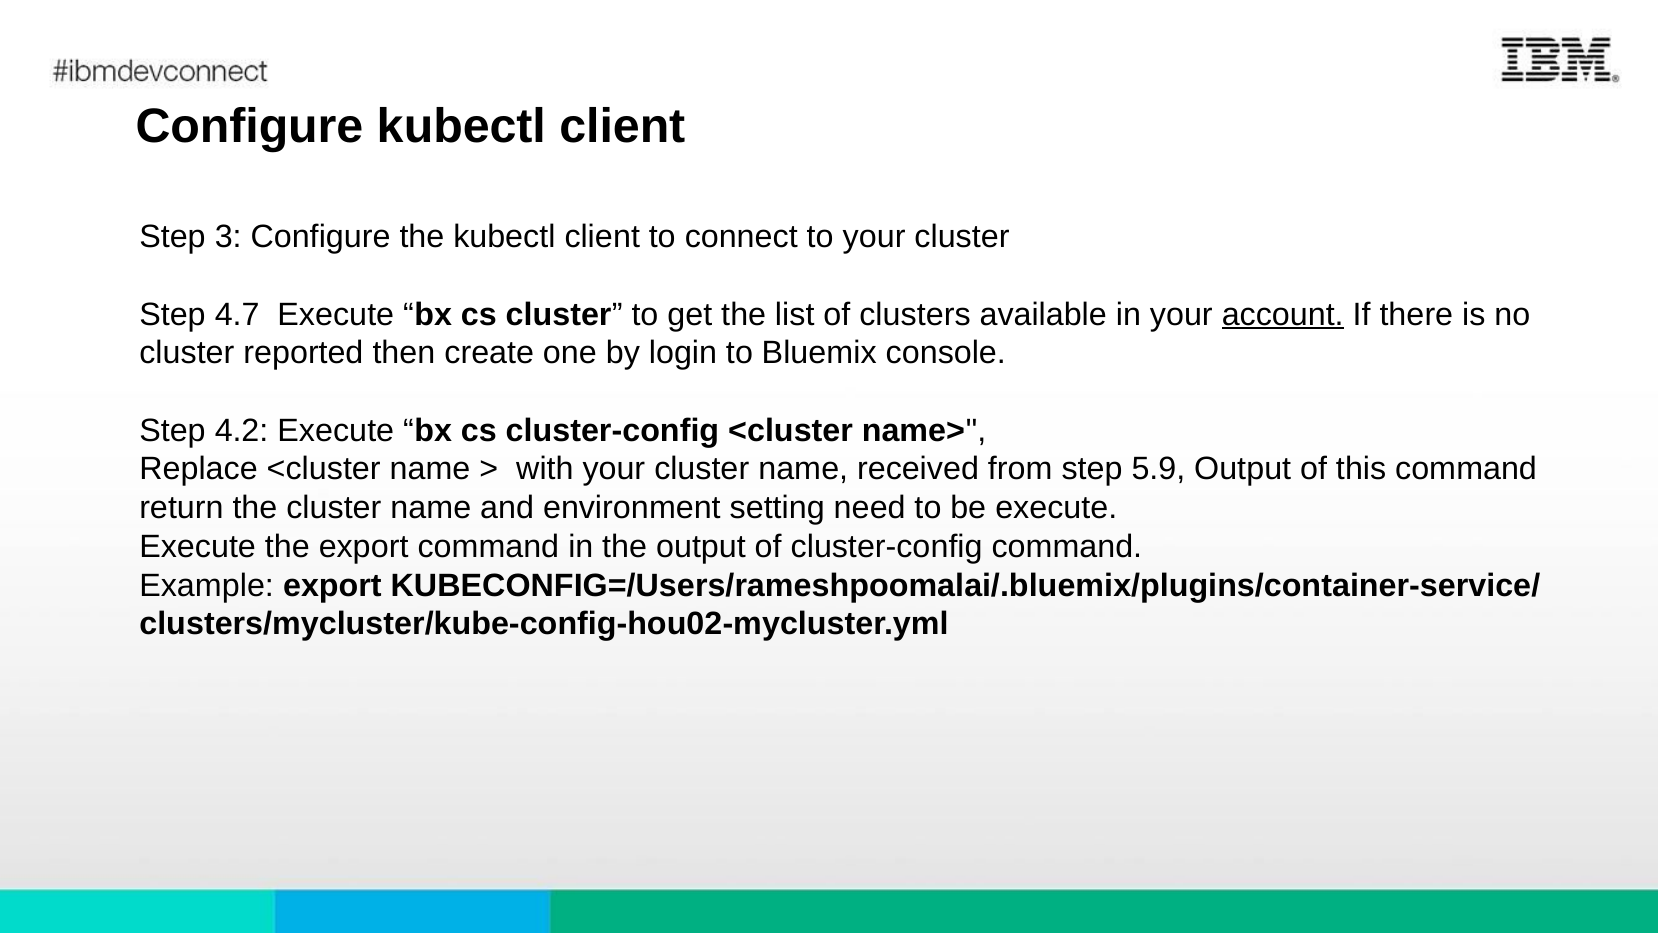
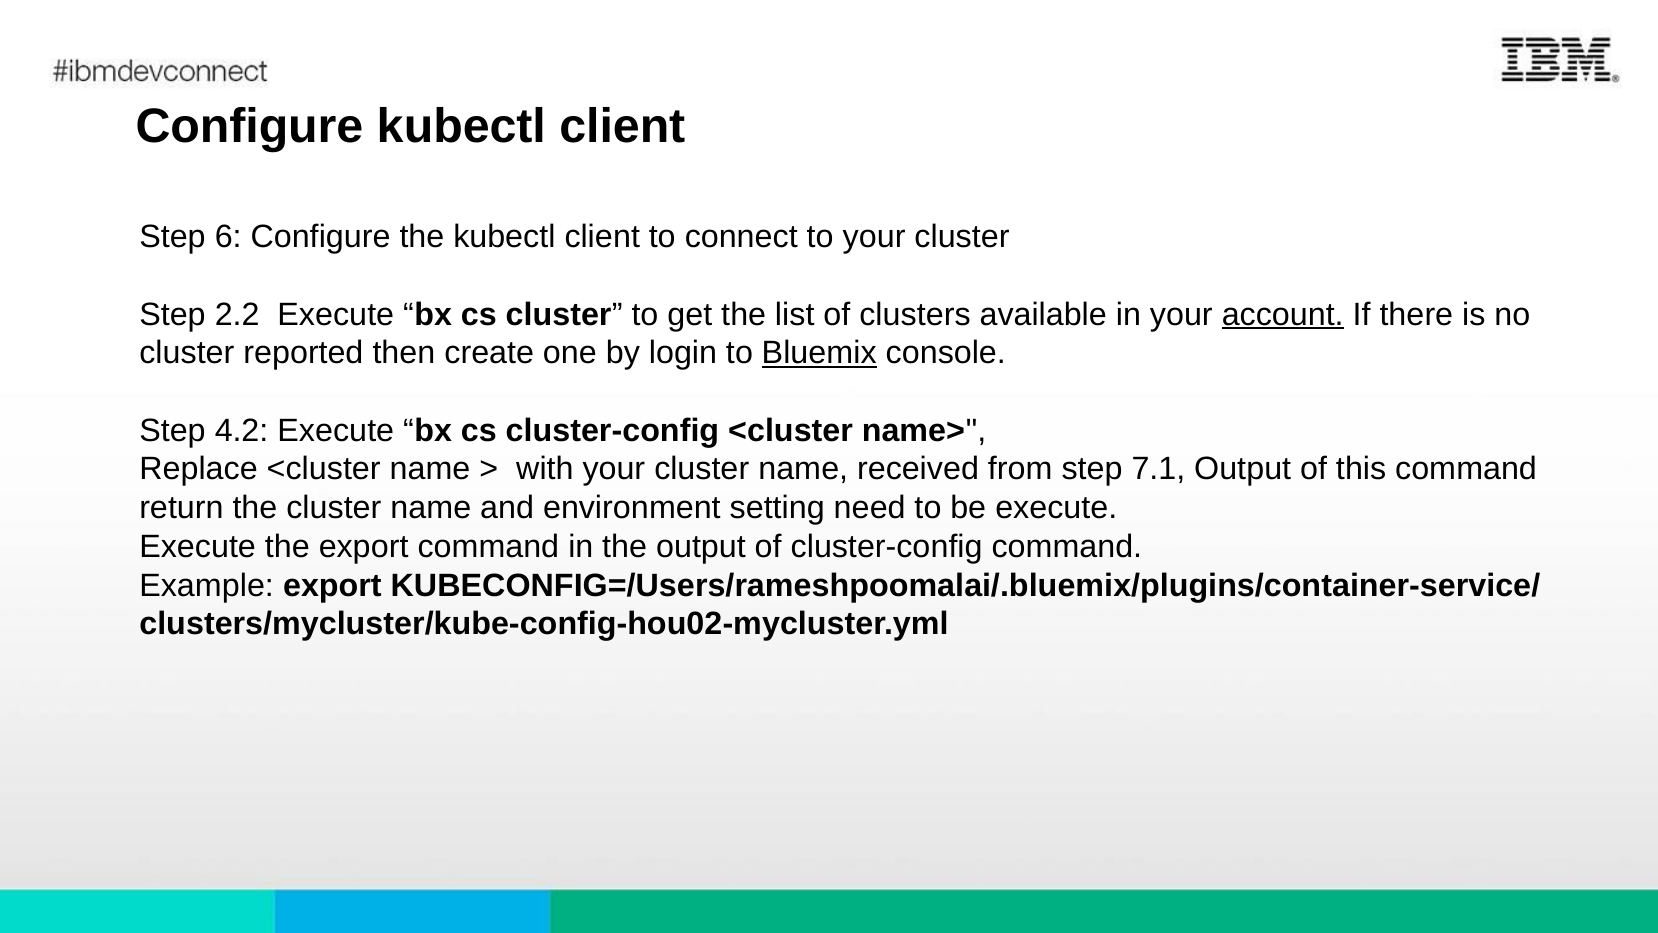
3: 3 -> 6 (228, 237)
4.7: 4.7 -> 2.2 (237, 314)
Bluemix underline: none -> present (819, 353)
5.9: 5.9 -> 7.1 (1158, 469)
